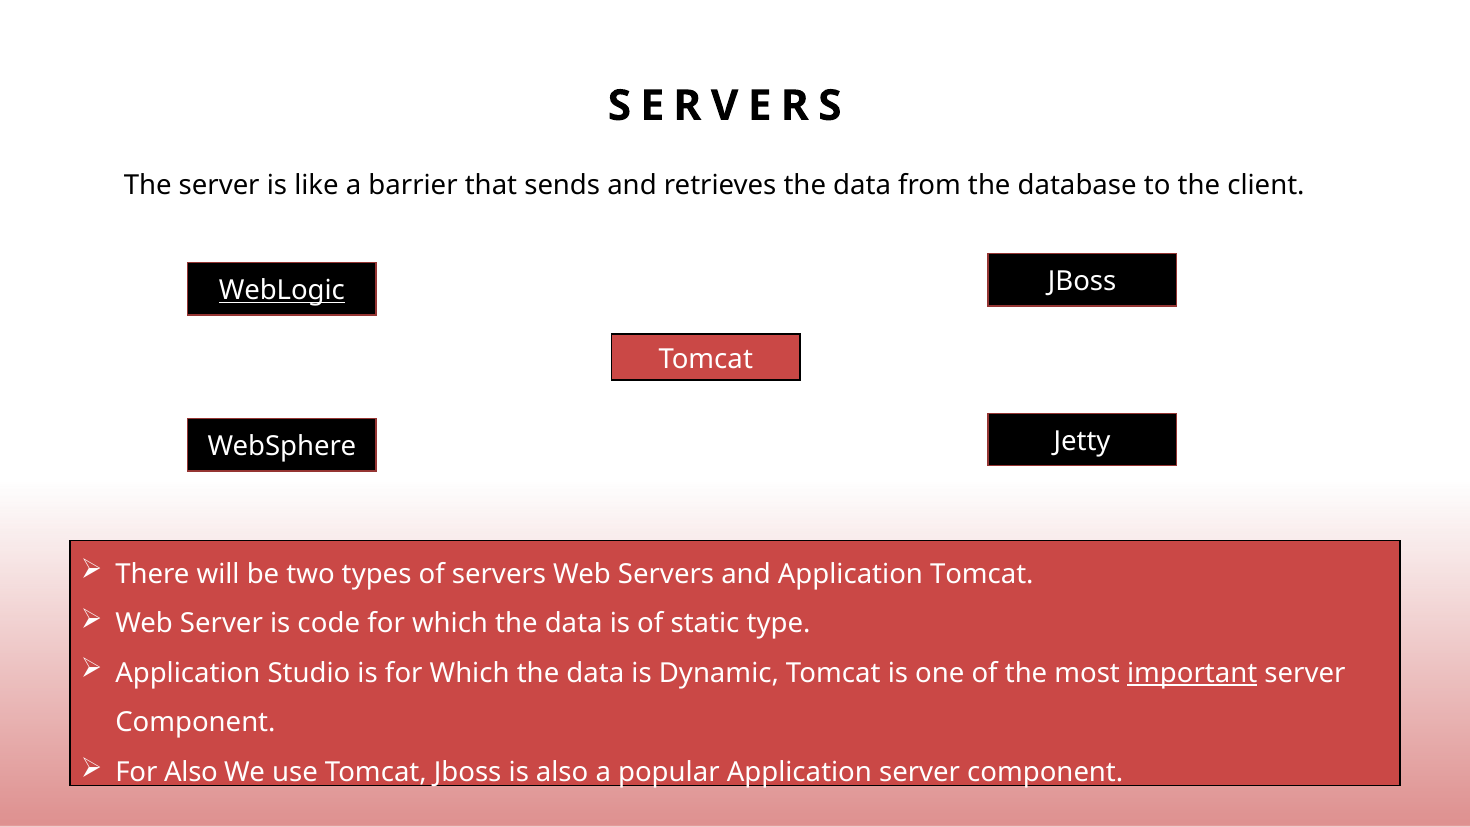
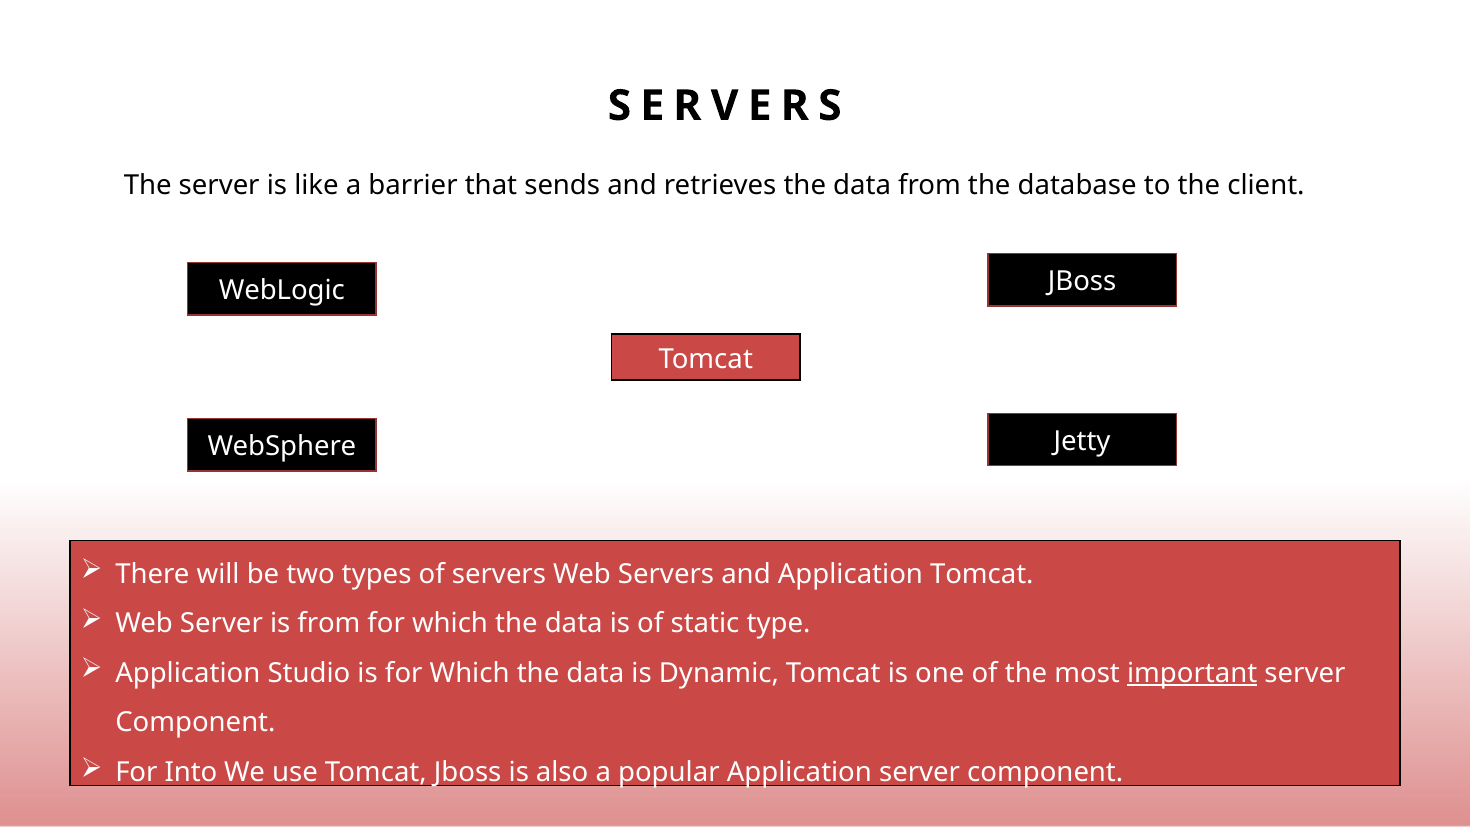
WebLogic underline: present -> none (282, 291)
is code: code -> from (329, 624)
For Also: Also -> Into (191, 772)
